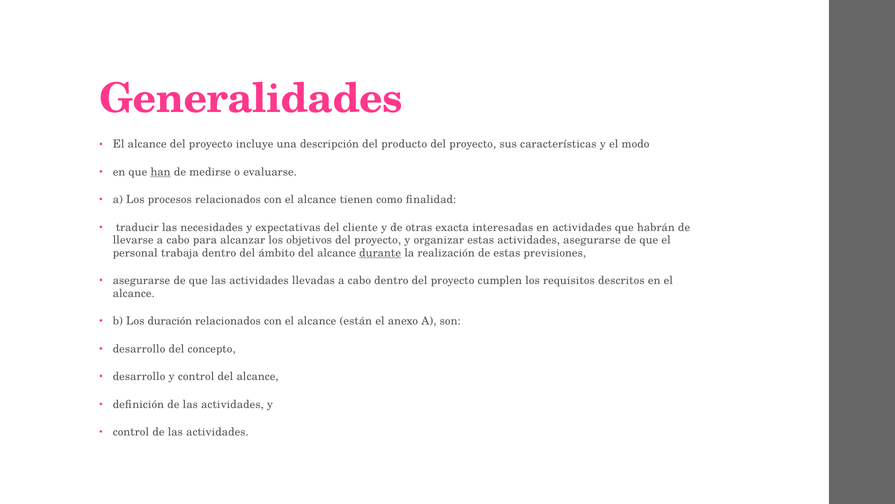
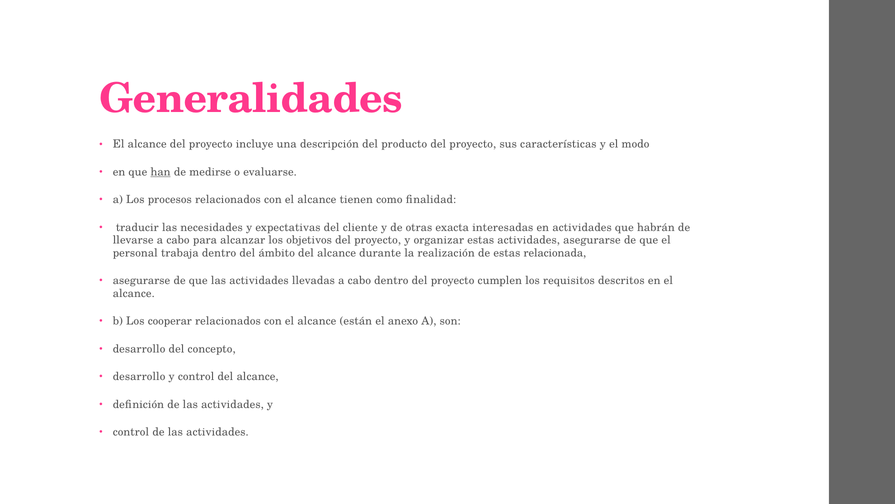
durante underline: present -> none (380, 253)
previsiones: previsiones -> relacionada (555, 253)
duración: duración -> cooperar (170, 321)
